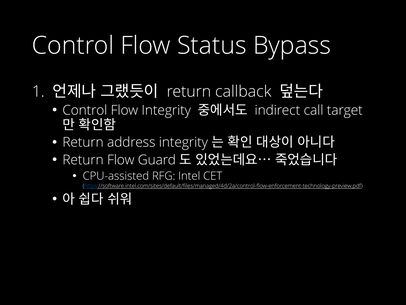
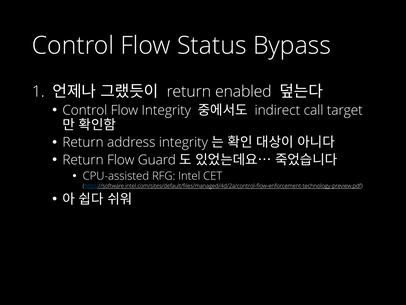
callback: callback -> enabled (243, 91)
